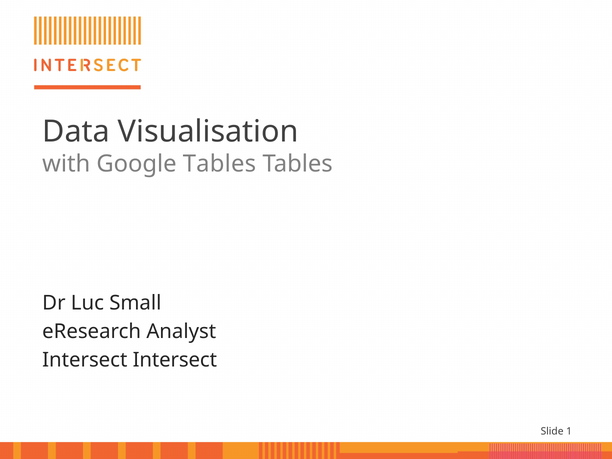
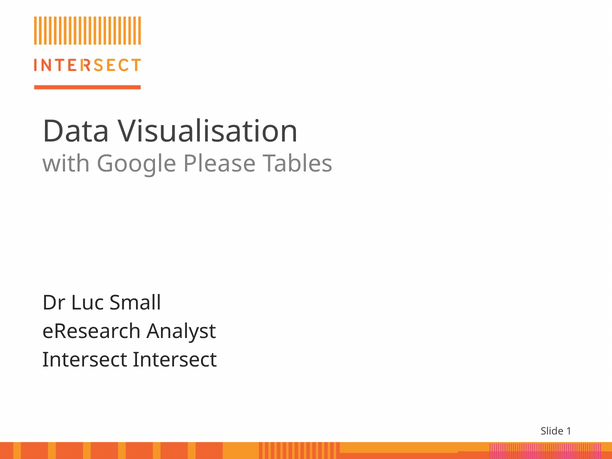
Google Tables: Tables -> Please (219, 164)
